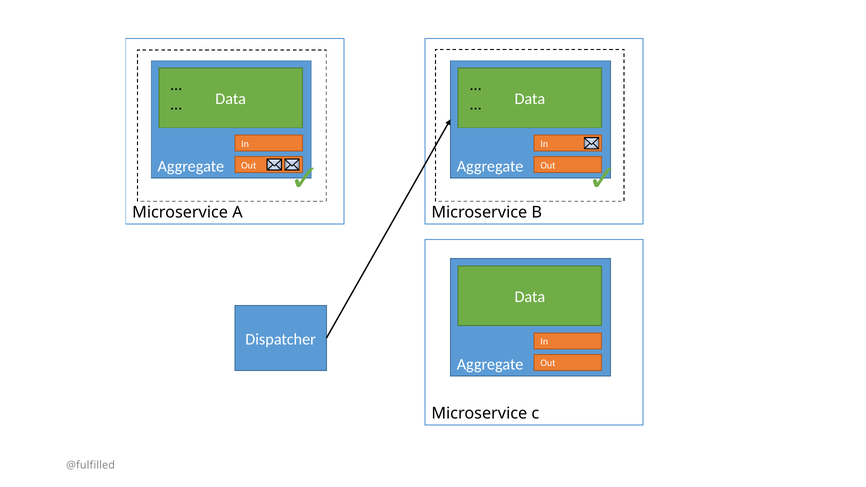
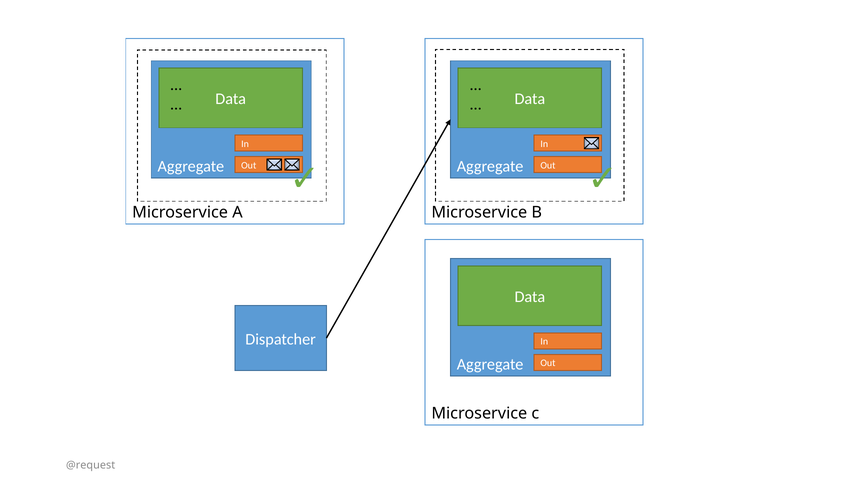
@fulfilled: @fulfilled -> @request (91, 465)
